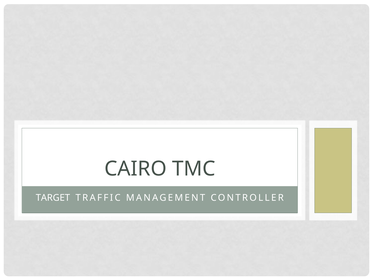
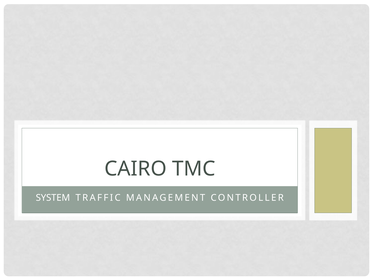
TARGET: TARGET -> SYSTEM (53, 198)
